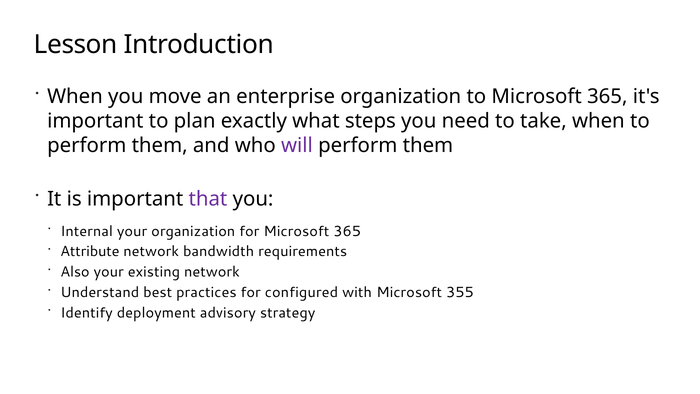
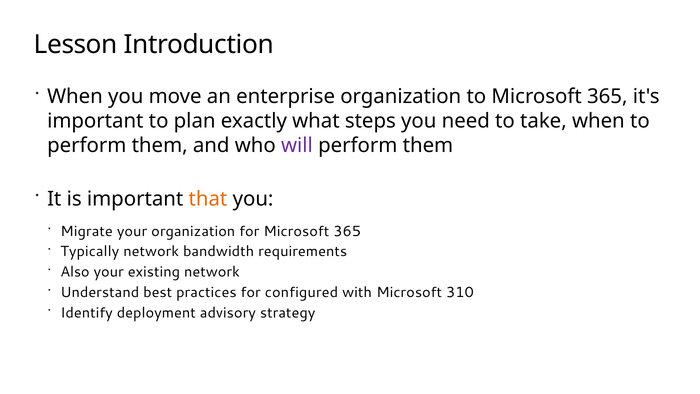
that colour: purple -> orange (208, 199)
Internal: Internal -> Migrate (87, 231)
Attribute: Attribute -> Typically (90, 251)
355: 355 -> 310 (460, 292)
